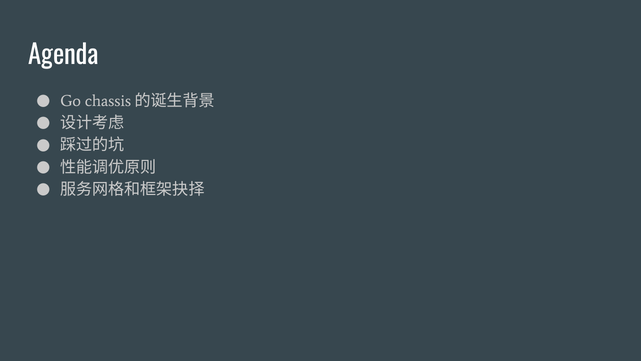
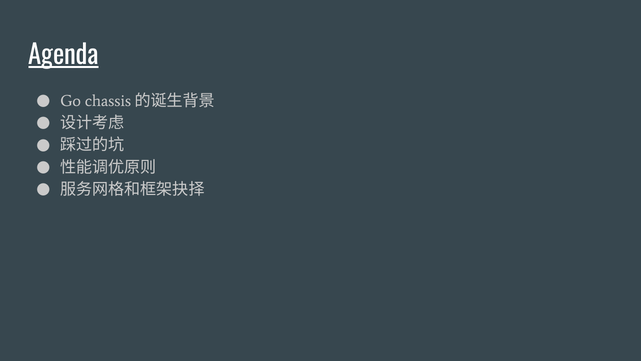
Agenda underline: none -> present (63, 55)
